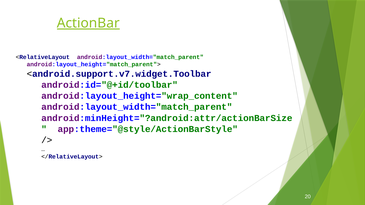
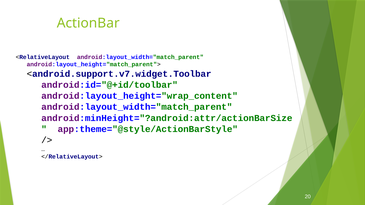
ActionBar underline: present -> none (88, 23)
